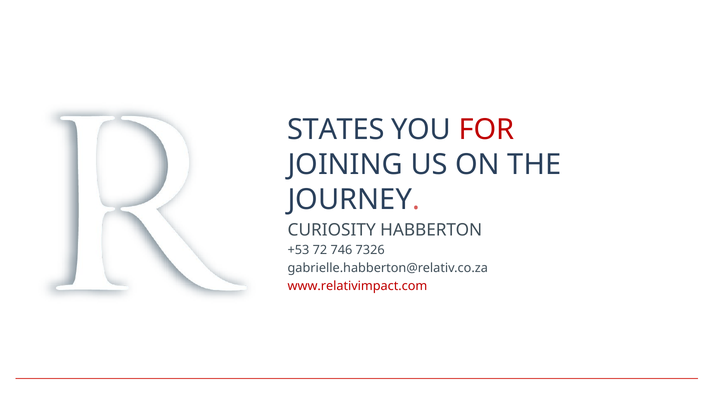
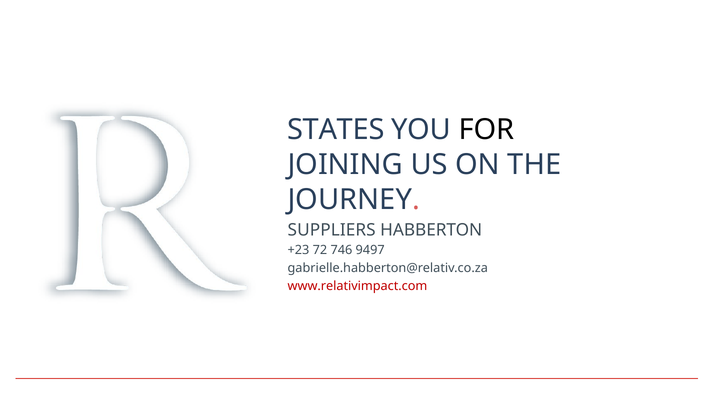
FOR colour: red -> black (486, 130)
CURIOSITY: CURIOSITY -> SUPPLIERS (332, 230)
+53: +53 -> +23 (298, 250)
7326: 7326 -> 9497 (370, 250)
